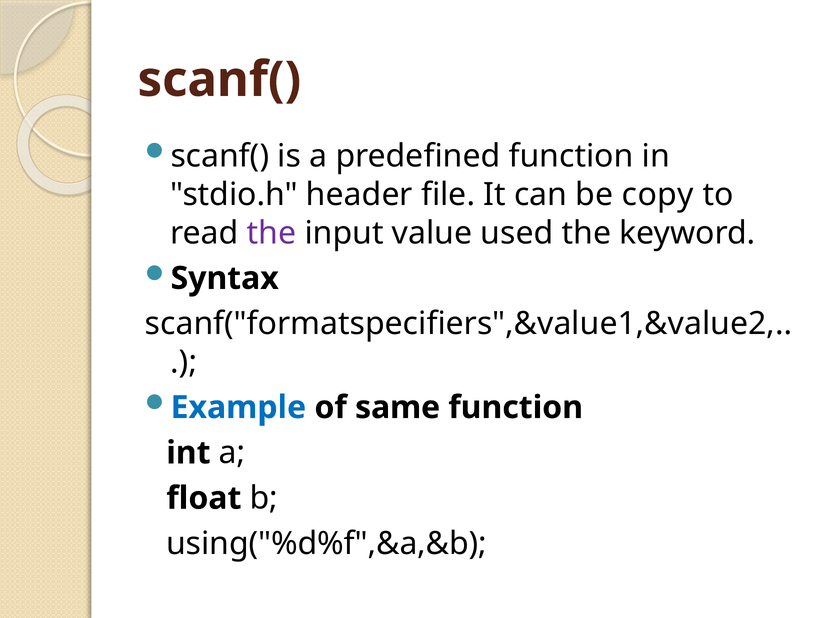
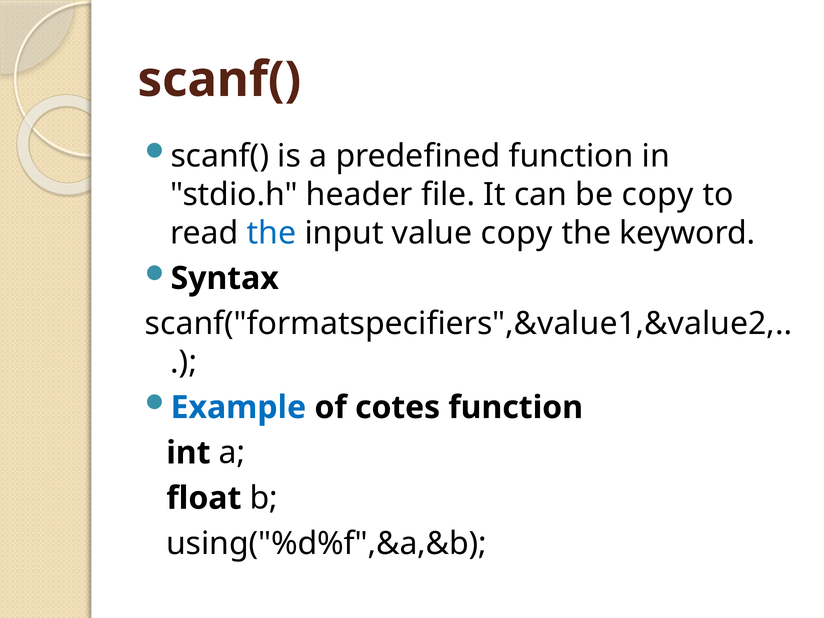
the colour: purple -> blue (272, 233)
value used: used -> copy (517, 233)
same: same -> cotes (398, 407)
